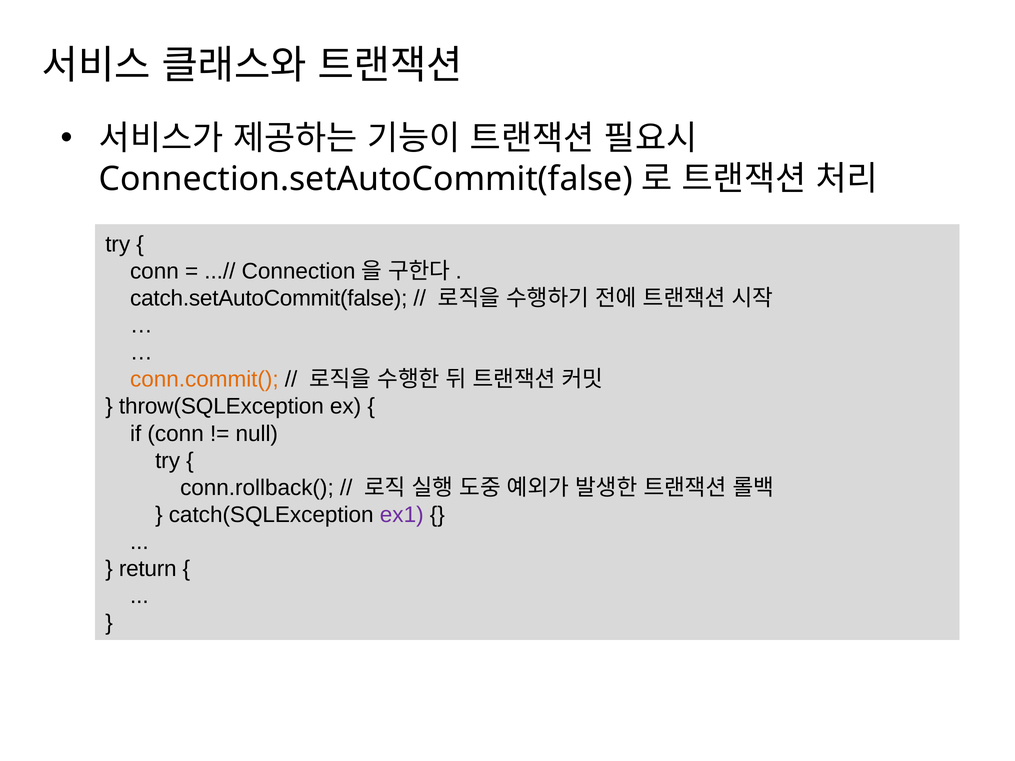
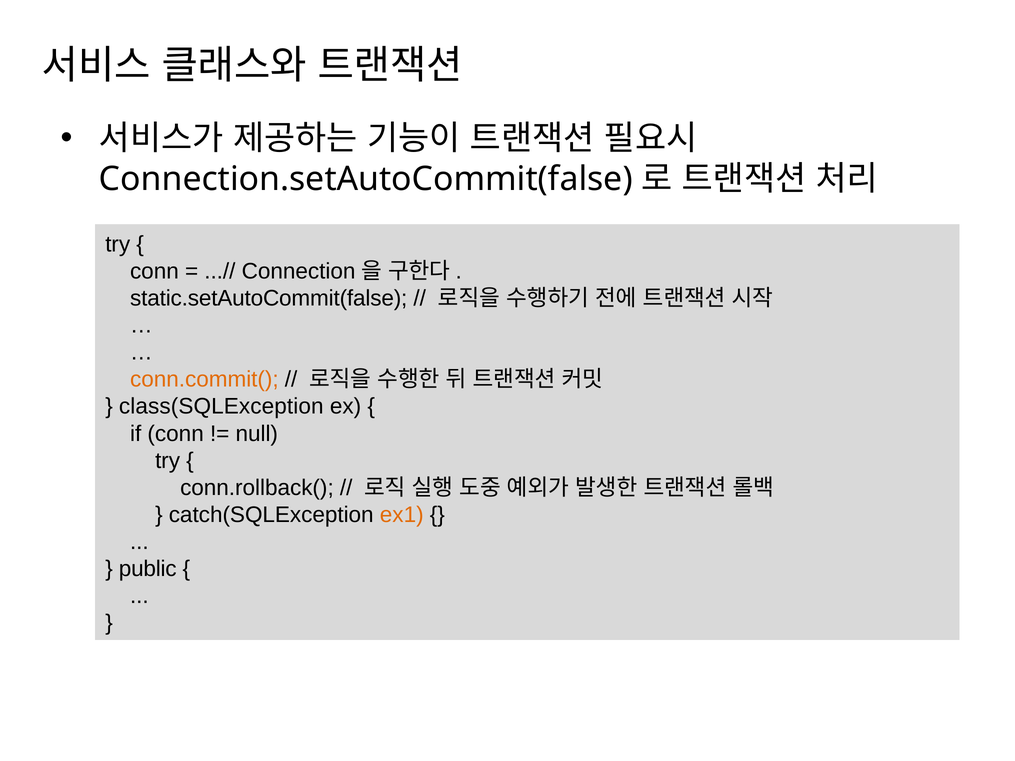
catch.setAutoCommit(false: catch.setAutoCommit(false -> static.setAutoCommit(false (269, 298)
throw(SQLException: throw(SQLException -> class(SQLException (221, 407)
ex1 colour: purple -> orange (402, 515)
return: return -> public (148, 569)
